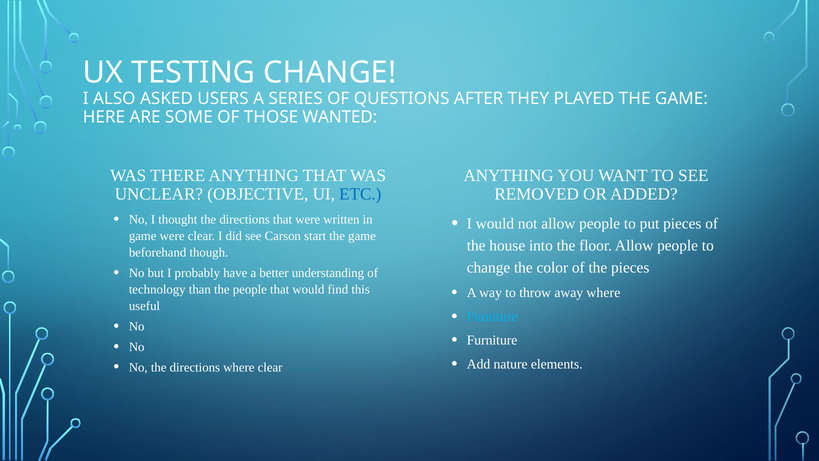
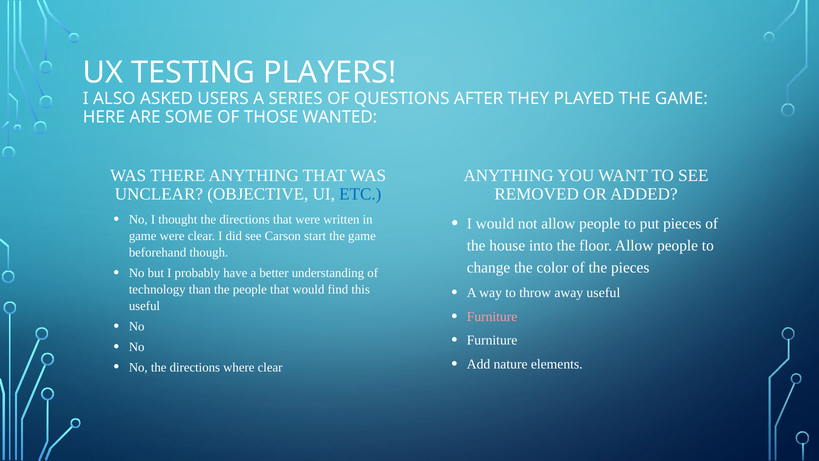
TESTING CHANGE: CHANGE -> PLAYERS (330, 73)
away where: where -> useful (603, 292)
Furniture colour: light blue -> pink (492, 316)
